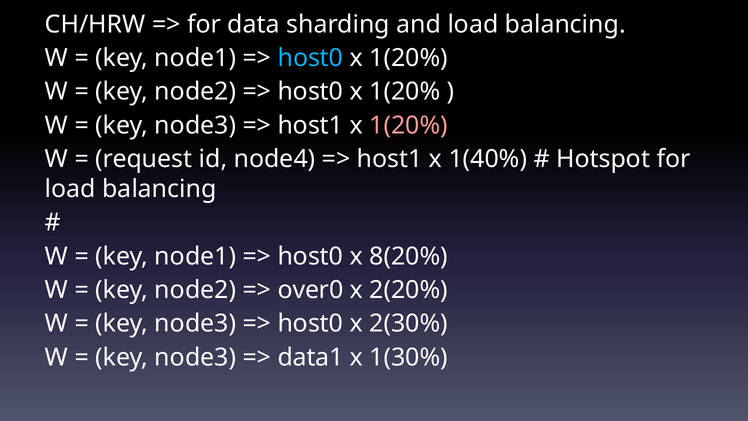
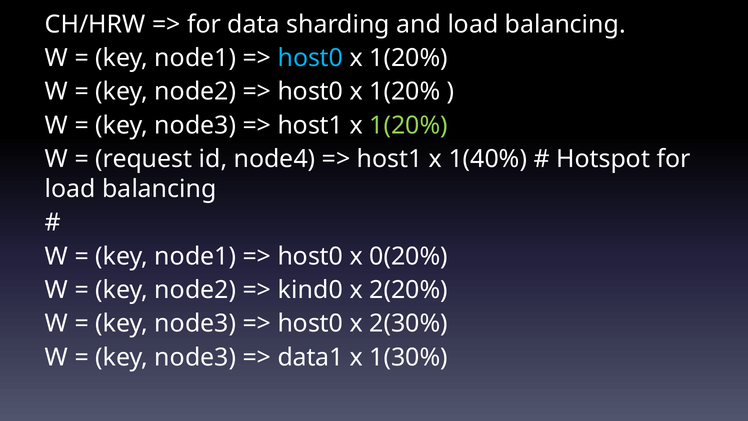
1(20% colour: pink -> light green (409, 125)
8(20%: 8(20% -> 0(20% (409, 256)
over0: over0 -> kind0 (310, 290)
